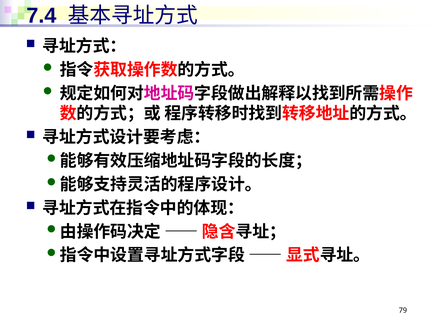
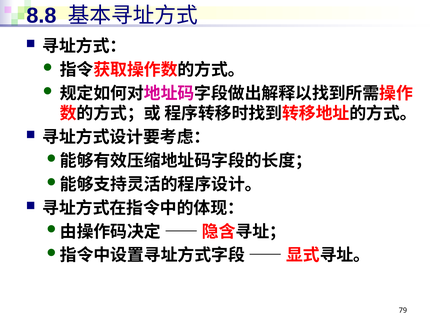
7.4: 7.4 -> 8.8 (42, 16)
